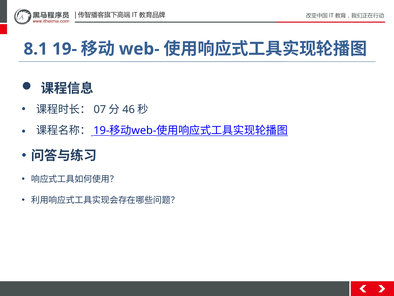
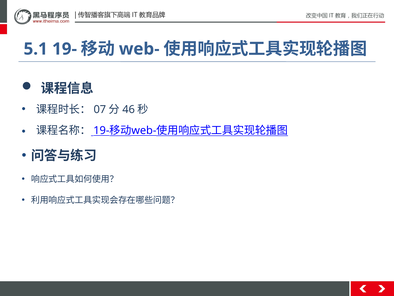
8.1: 8.1 -> 5.1 (36, 49)
